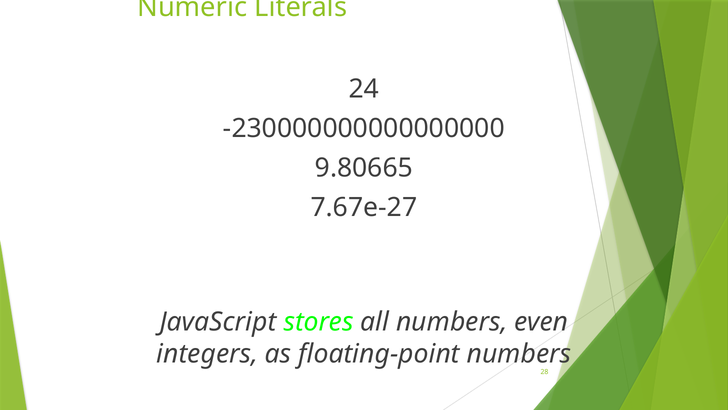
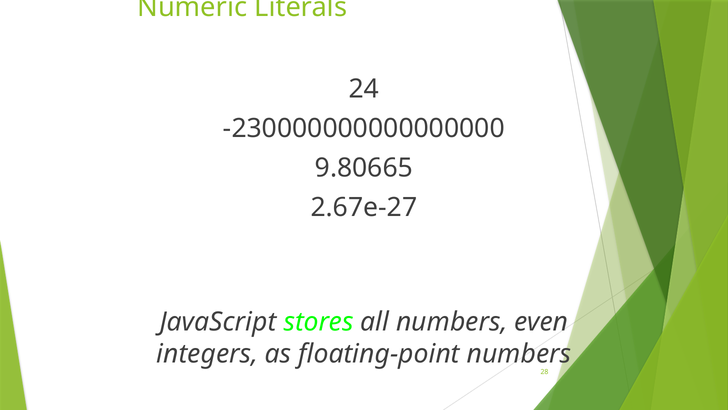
7.67e-27: 7.67e-27 -> 2.67e-27 (364, 207)
